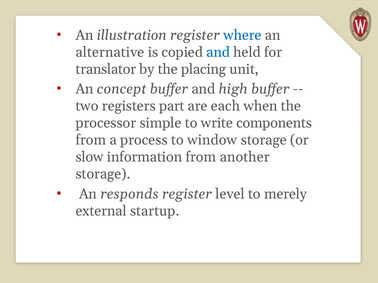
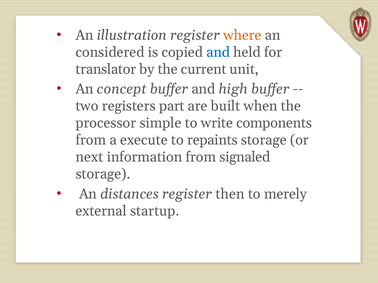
where colour: blue -> orange (242, 35)
alternative: alternative -> considered (110, 52)
placing: placing -> current (204, 69)
each: each -> built (226, 106)
process: process -> execute (144, 140)
window: window -> repaints (212, 140)
slow: slow -> next (89, 157)
another: another -> signaled (245, 157)
responds: responds -> distances (130, 194)
level: level -> then (230, 194)
